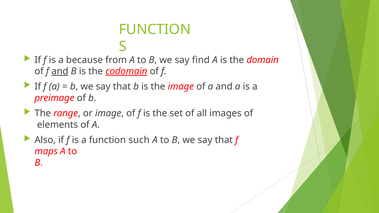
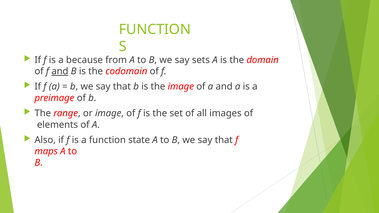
find: find -> sets (201, 60)
codomain underline: present -> none (126, 71)
such: such -> state (139, 140)
